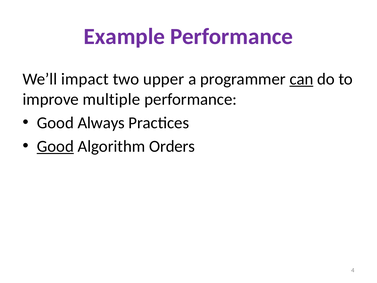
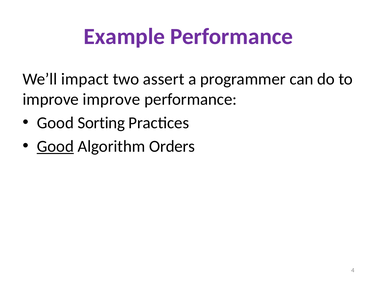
upper: upper -> assert (164, 79)
can underline: present -> none (301, 79)
improve multiple: multiple -> improve (111, 99)
Always: Always -> Sorting (101, 123)
